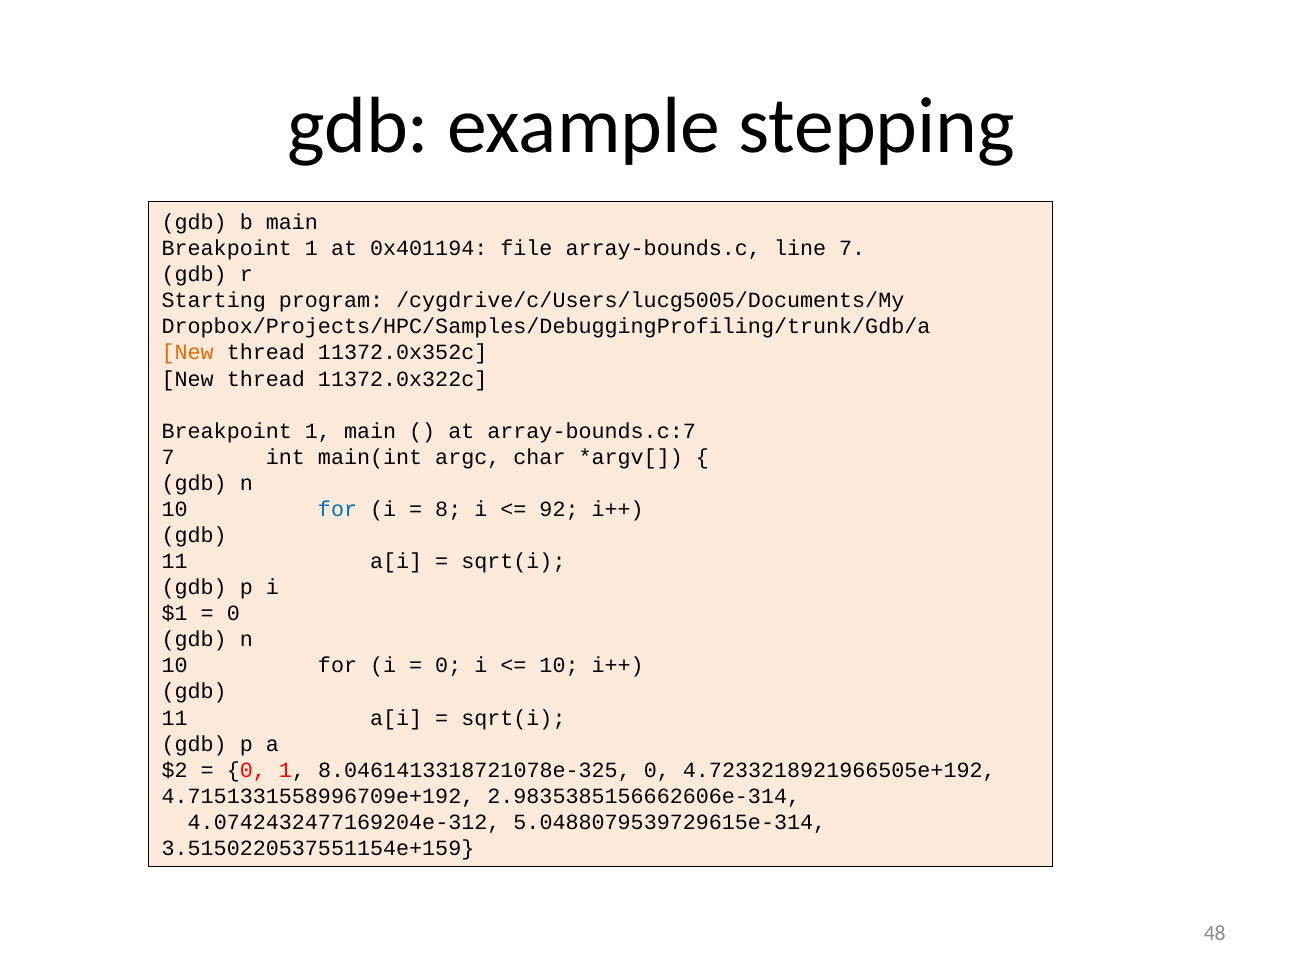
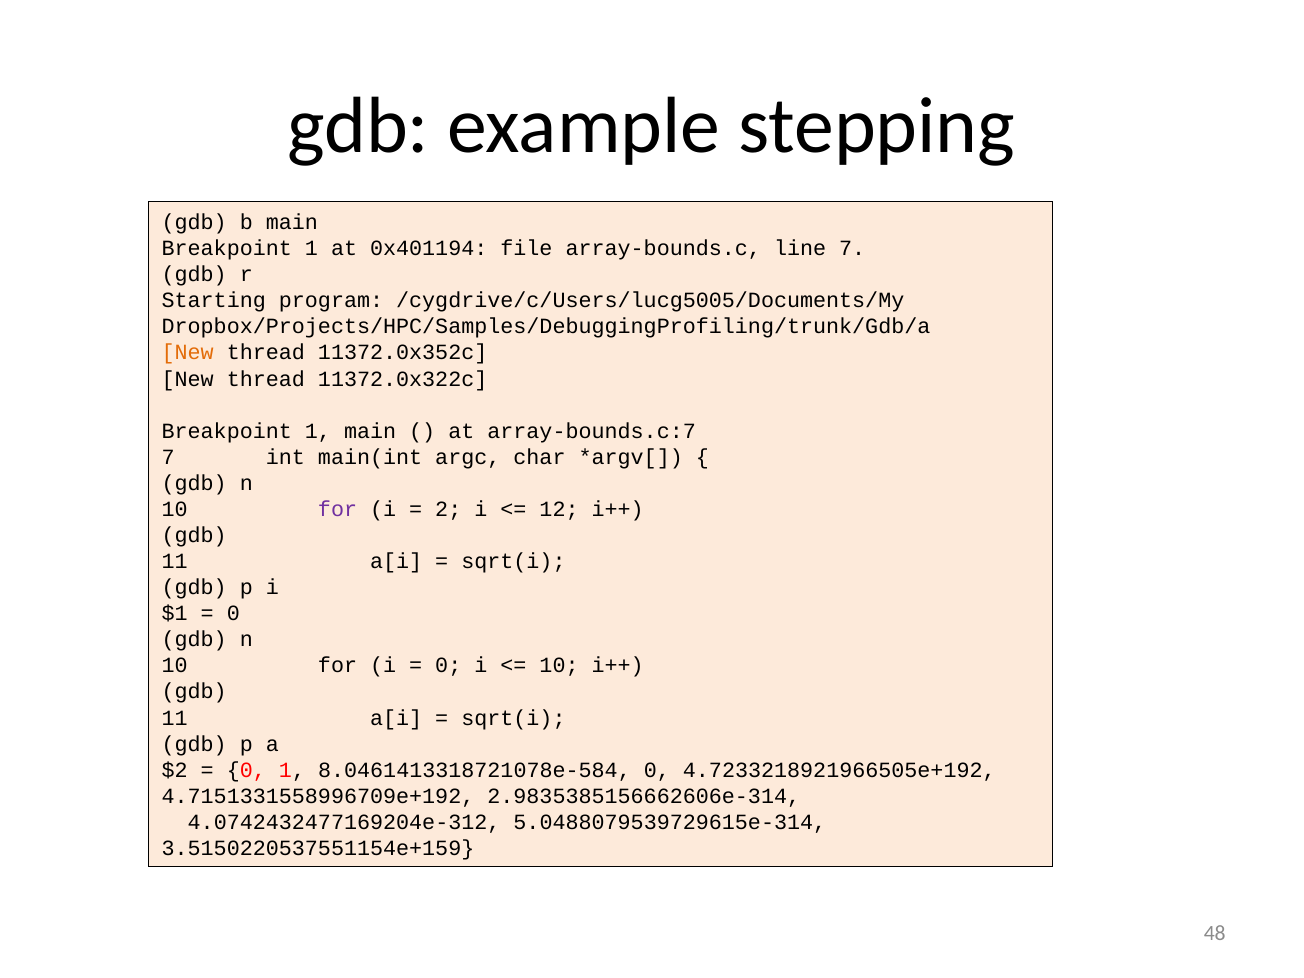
for colour: blue -> purple (338, 509)
8: 8 -> 2 (448, 509)
92: 92 -> 12 (559, 509)
8.0461413318721078e-325: 8.0461413318721078e-325 -> 8.0461413318721078e-584 (474, 770)
